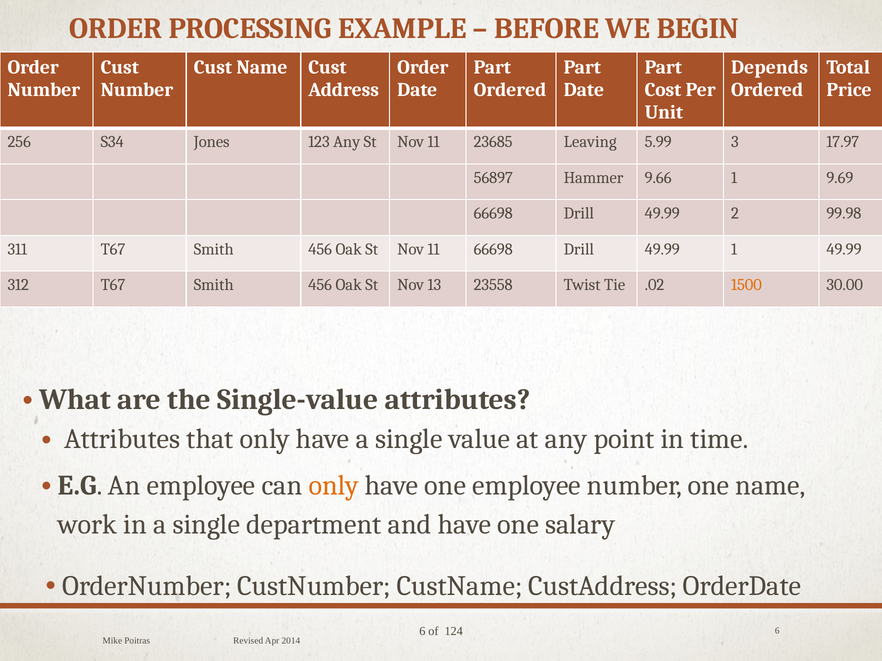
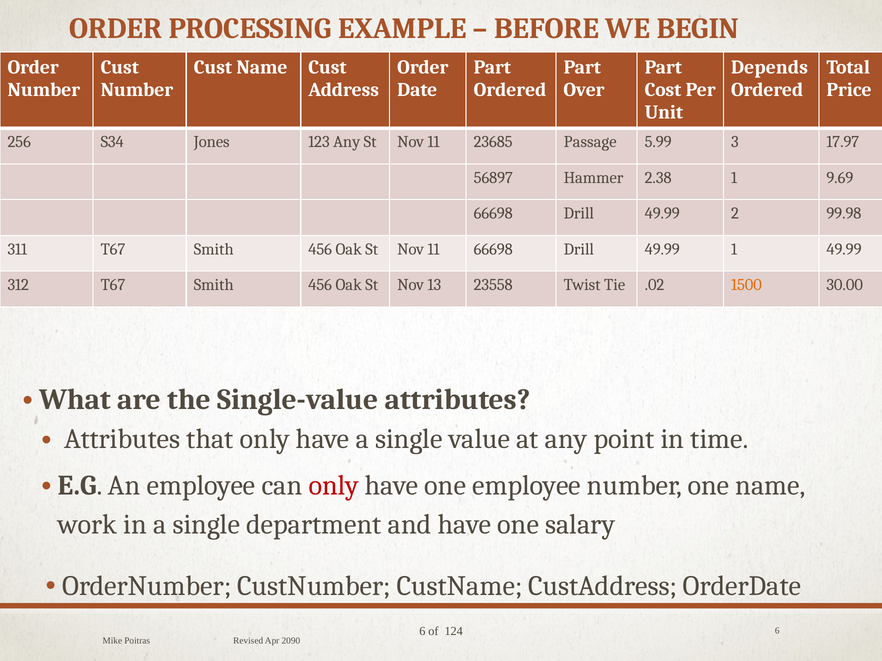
Date: Date -> Over (584, 90)
Leaving: Leaving -> Passage (590, 142)
9.66: 9.66 -> 2.38 (658, 178)
only colour: orange -> red (334, 486)
2014: 2014 -> 2090 (291, 641)
